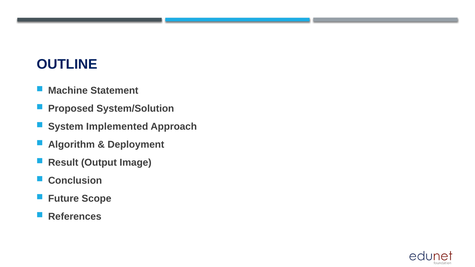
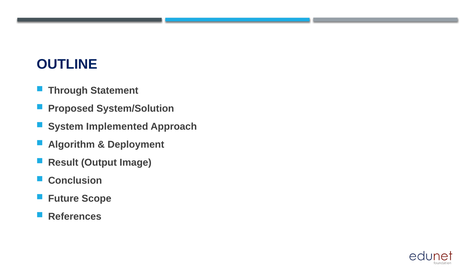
Machine: Machine -> Through (68, 91)
